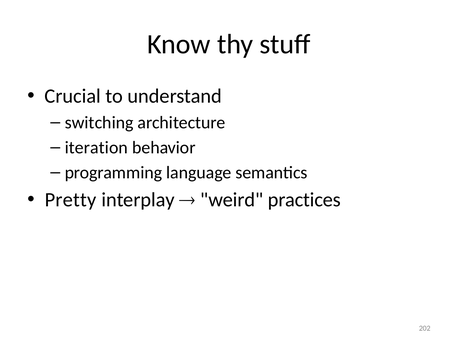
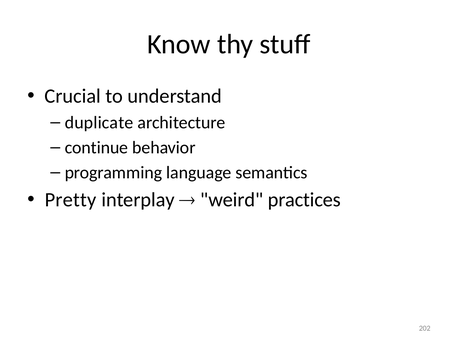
switching: switching -> duplicate (99, 122)
iteration: iteration -> continue (96, 147)
